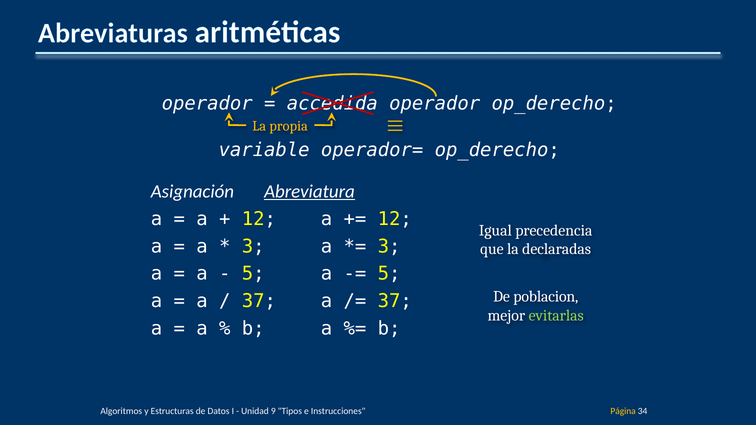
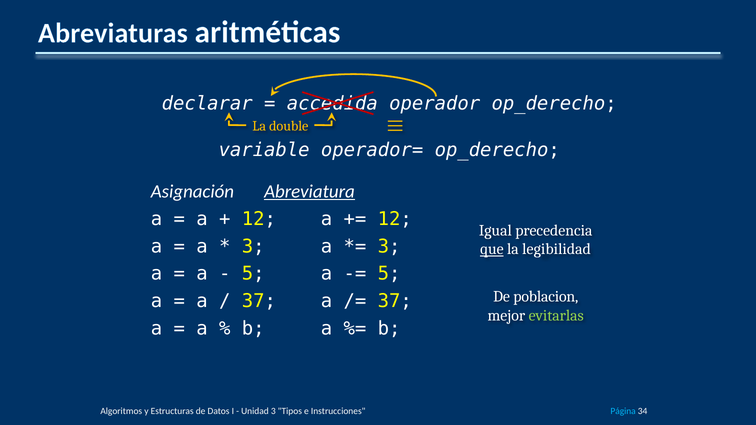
operador: operador -> declarar (207, 104)
propia: propia -> double (289, 126)
que underline: none -> present (492, 249)
declaradas: declaradas -> legibilidad (557, 249)
Unidad 9: 9 -> 3 (273, 412)
Página colour: yellow -> light blue (623, 412)
